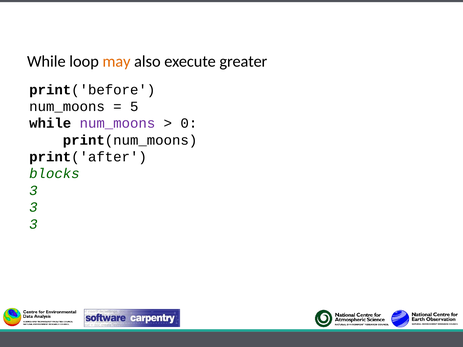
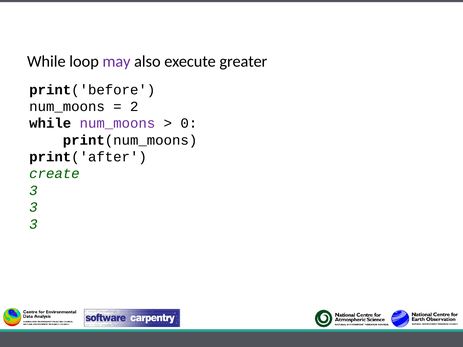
may colour: orange -> purple (116, 61)
5: 5 -> 2 (134, 107)
blocks: blocks -> create (54, 174)
